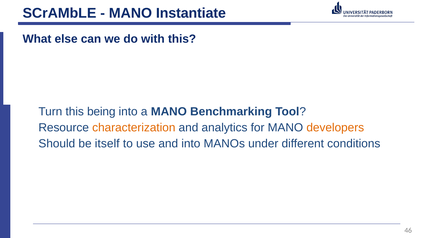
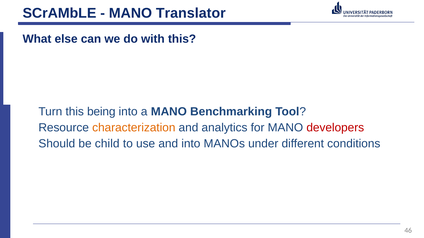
Instantiate: Instantiate -> Translator (191, 13)
developers colour: orange -> red (335, 128)
itself: itself -> child (107, 144)
